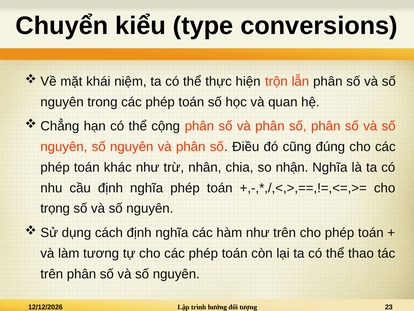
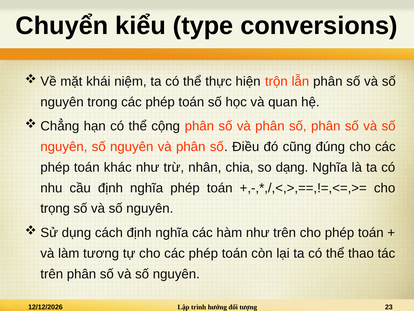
nhận: nhận -> dạng (292, 167)
